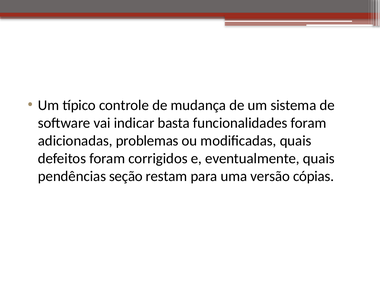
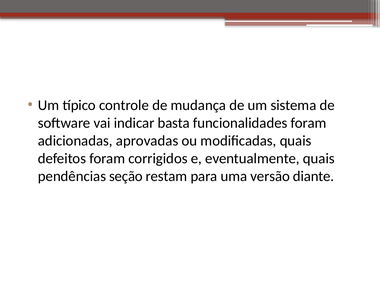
problemas: problemas -> aprovadas (147, 141)
cópias: cópias -> diante (314, 176)
